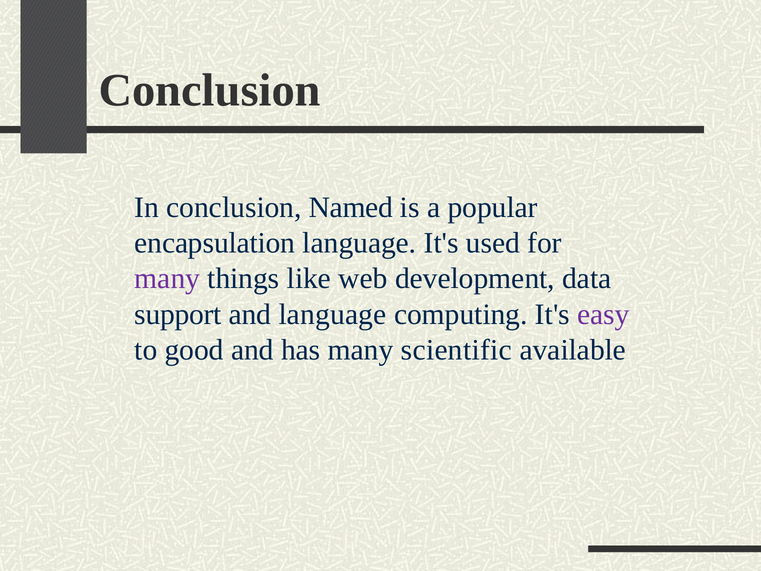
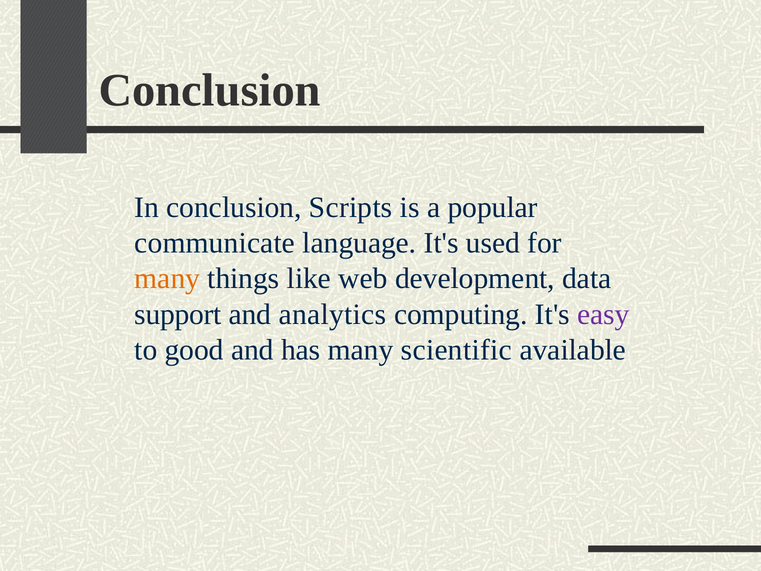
Named: Named -> Scripts (351, 208)
encapsulation: encapsulation -> communicate (215, 243)
many colour: purple -> orange (167, 279)
and language: language -> analytics (333, 314)
